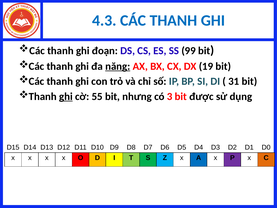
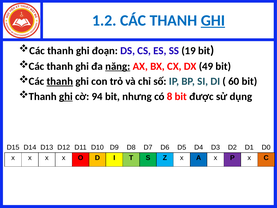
4.3: 4.3 -> 1.2 (104, 20)
GHI underline: none -> present (213, 20)
99: 99 -> 19 (189, 51)
19: 19 -> 49 (206, 66)
thanh underline: none -> present (60, 81)
31: 31 -> 60 (234, 81)
55: 55 -> 94 (97, 96)
3: 3 -> 8 (170, 96)
